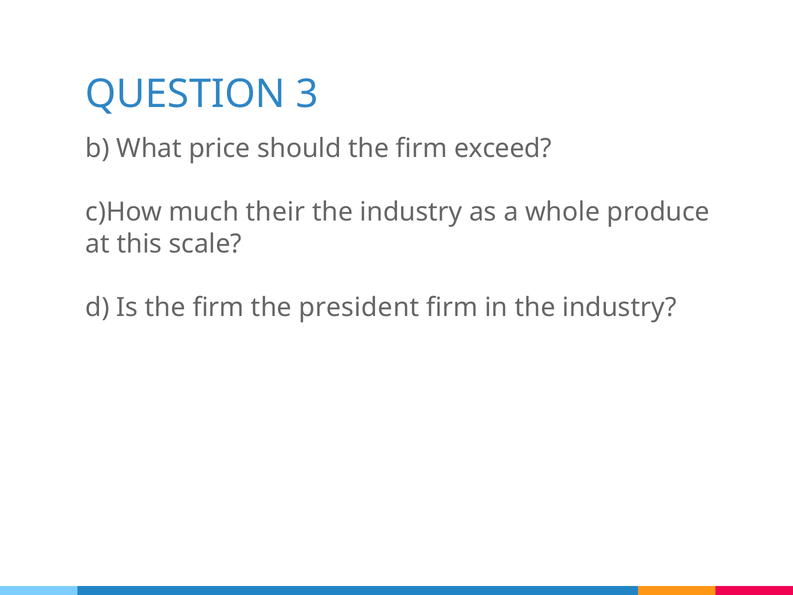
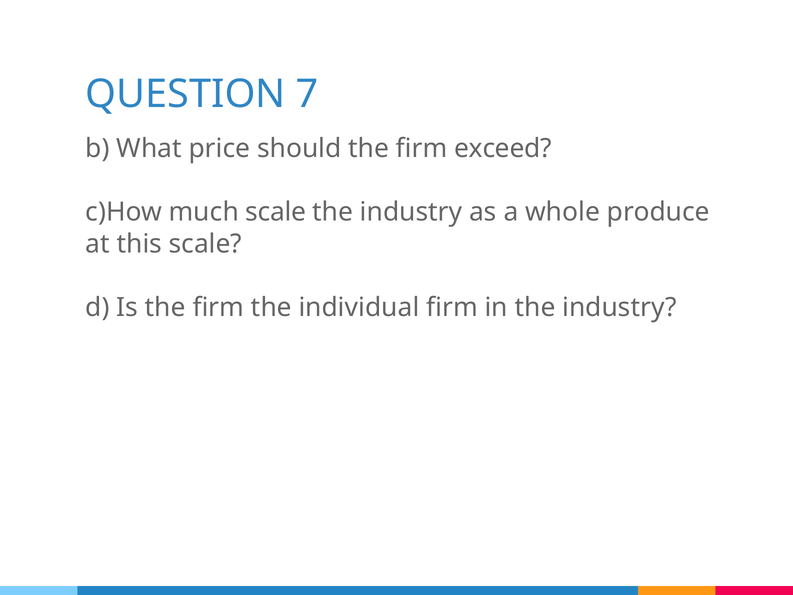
3: 3 -> 7 (307, 94)
much their: their -> scale (276, 212)
president: president -> individual (359, 307)
